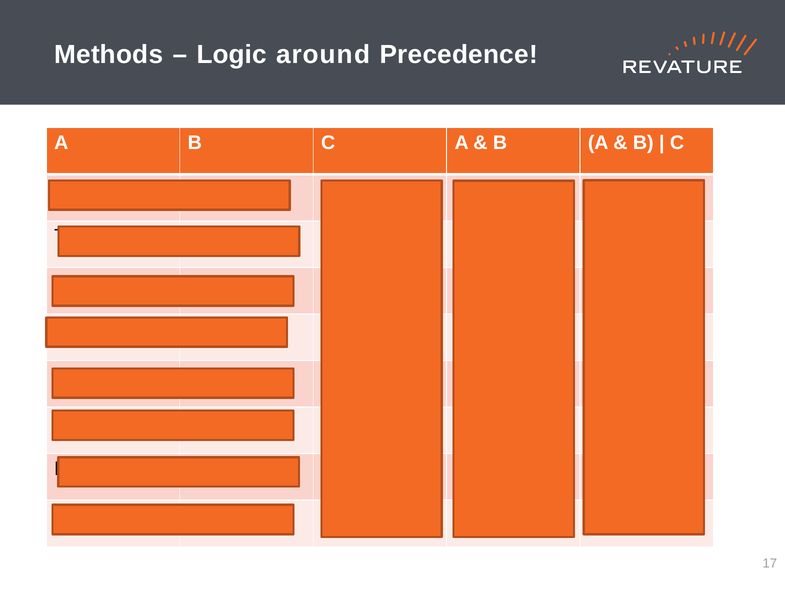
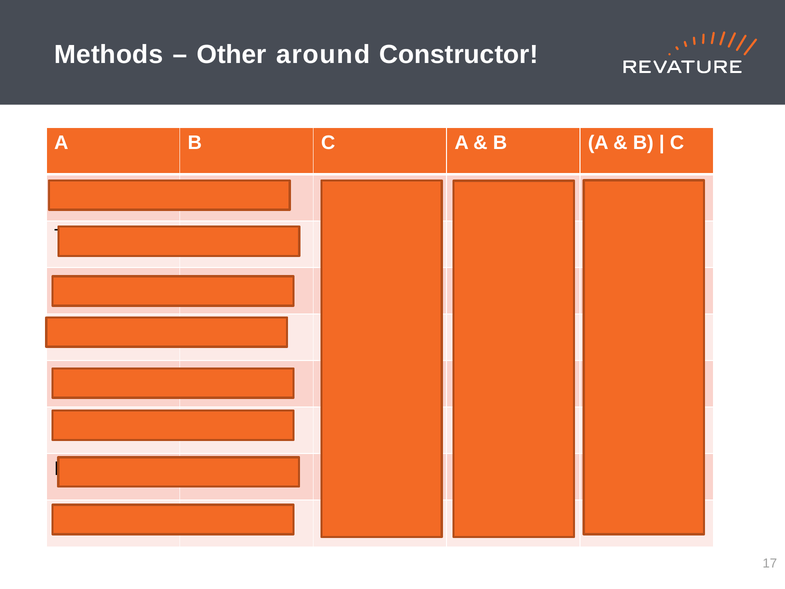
Logic: Logic -> Other (232, 54)
Precedence: Precedence -> Constructor (459, 54)
